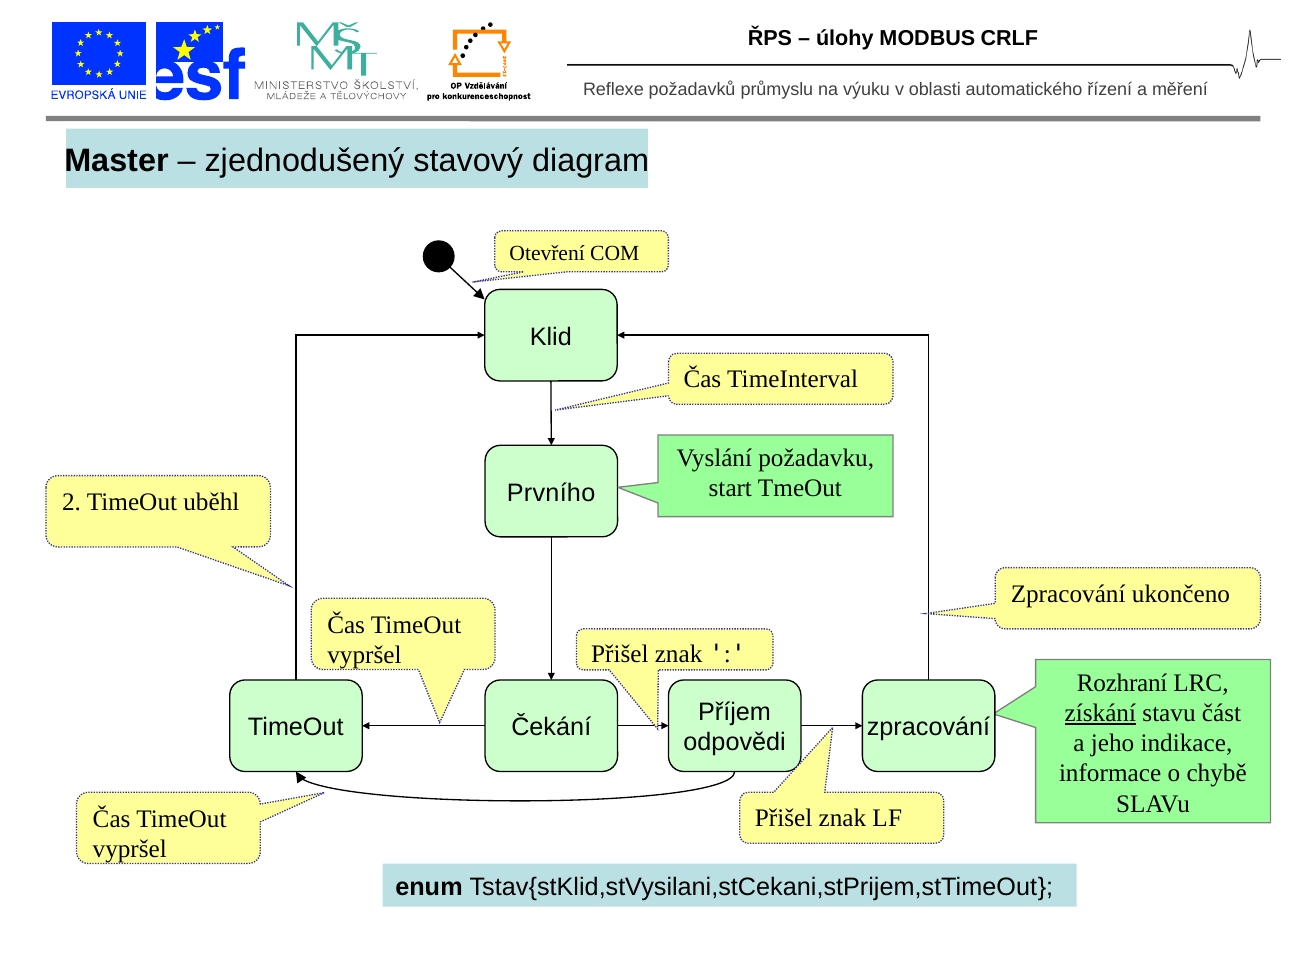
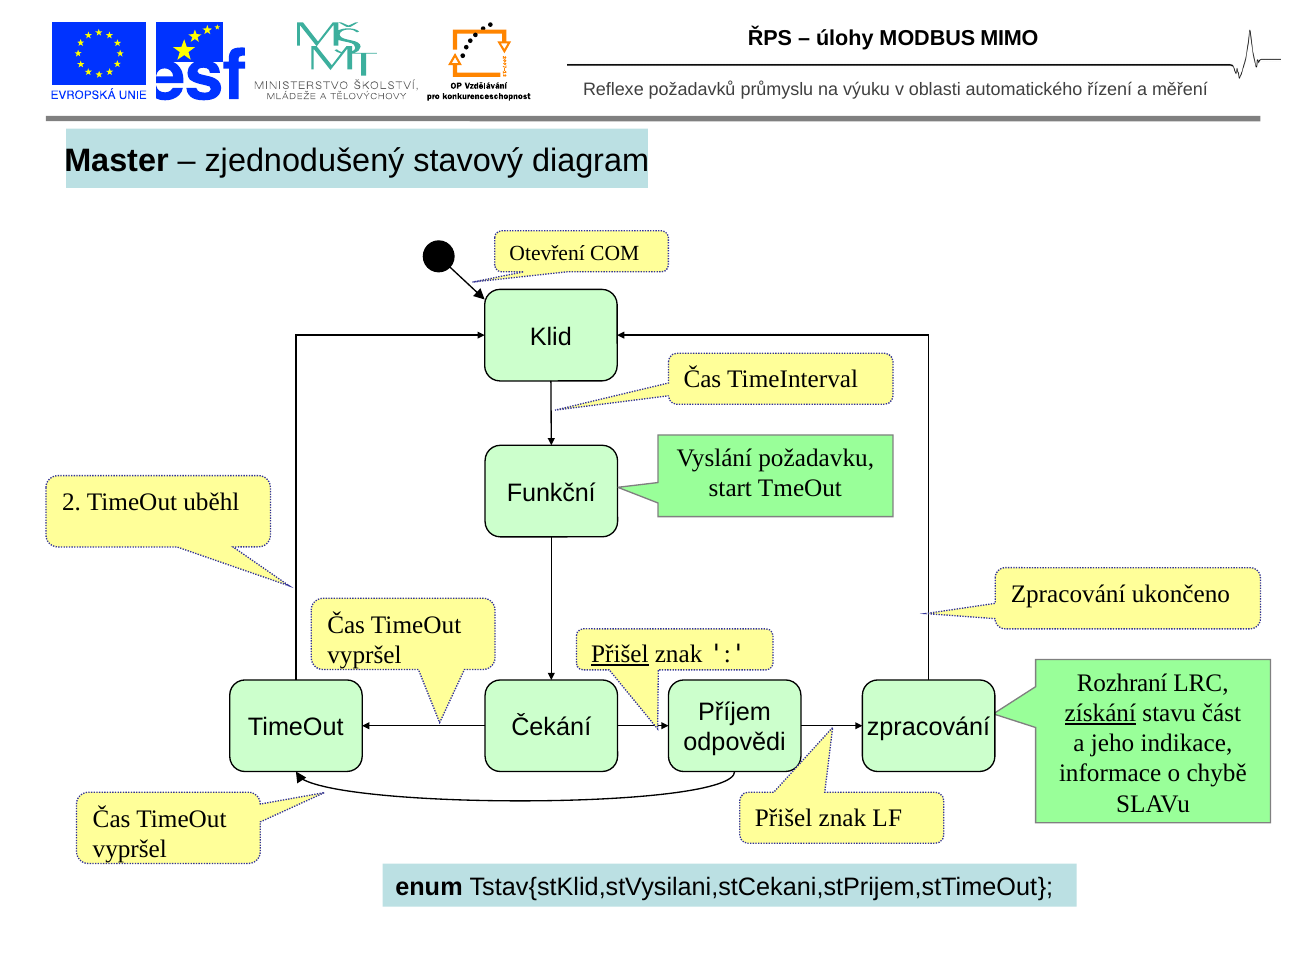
CRLF: CRLF -> MIMO (1009, 38)
Prvního: Prvního -> Funkční (551, 493)
Přišel underline: none -> present (620, 654)
